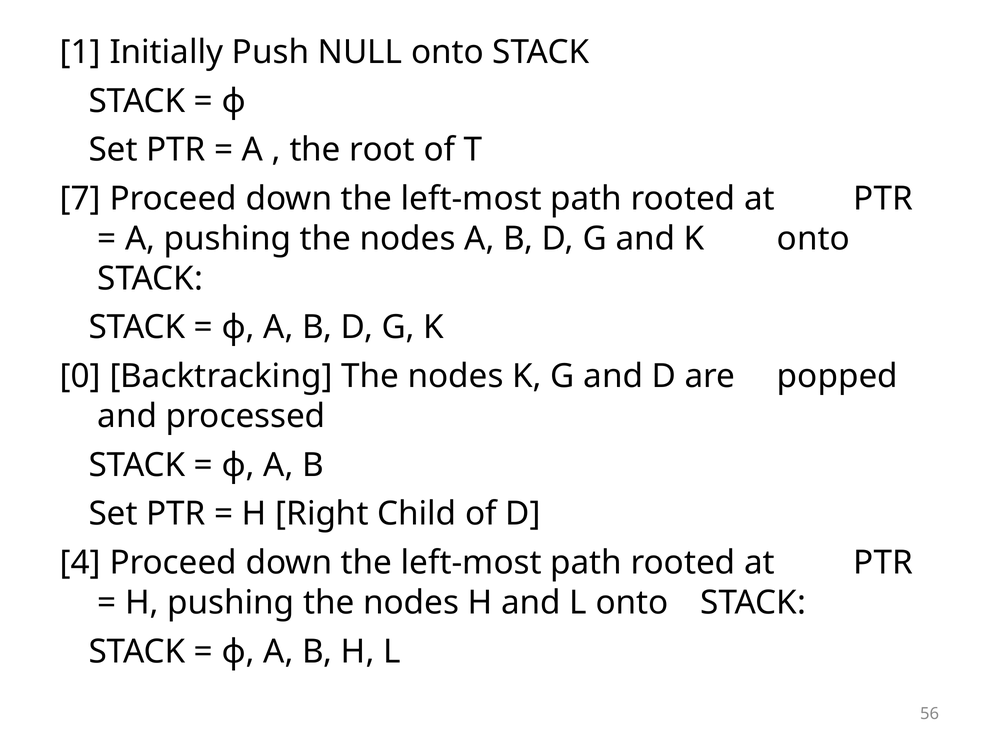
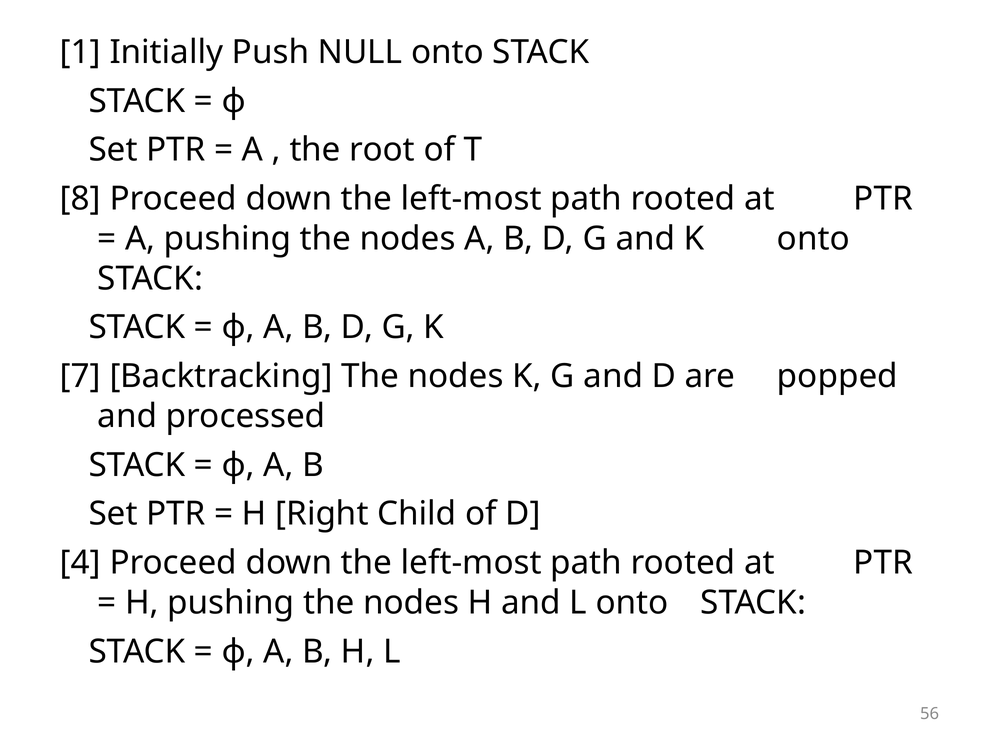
7: 7 -> 8 (80, 199)
0: 0 -> 7 (80, 376)
